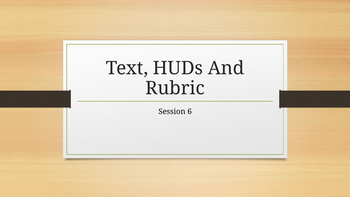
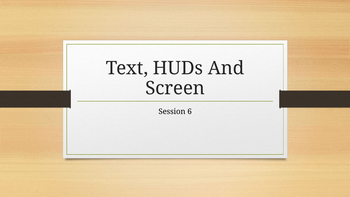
Rubric: Rubric -> Screen (175, 88)
